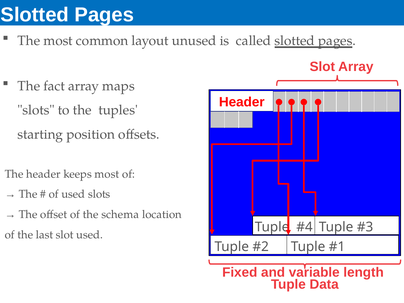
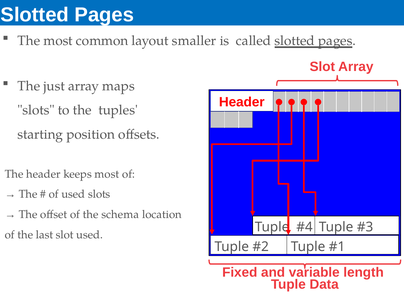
unused: unused -> smaller (194, 41)
fact: fact -> just (54, 86)
